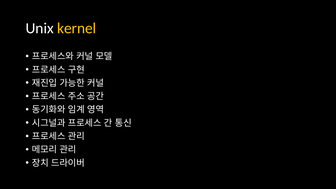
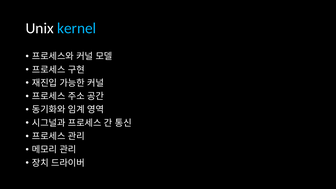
kernel colour: yellow -> light blue (77, 28)
